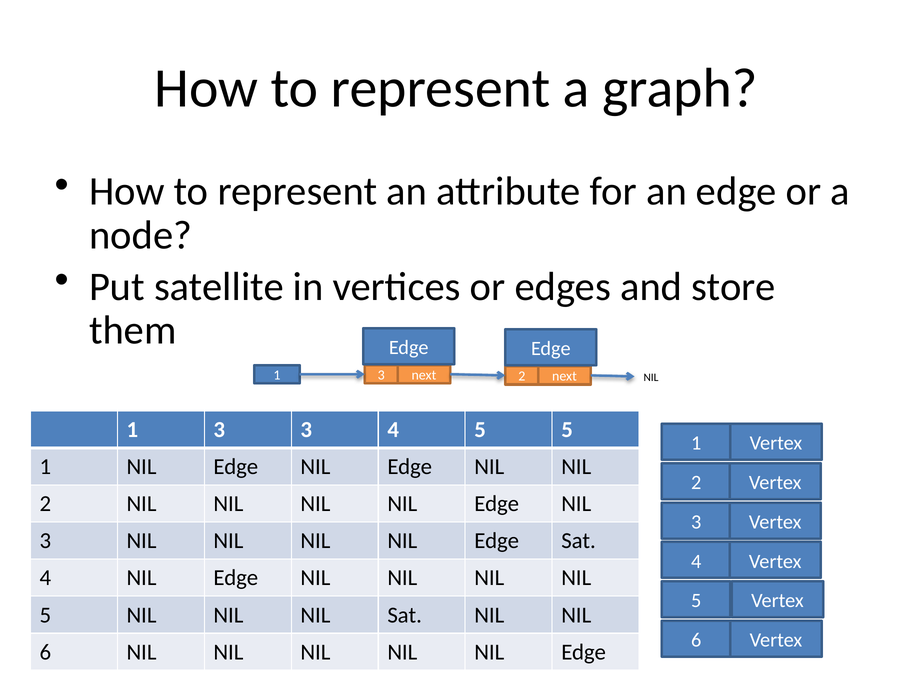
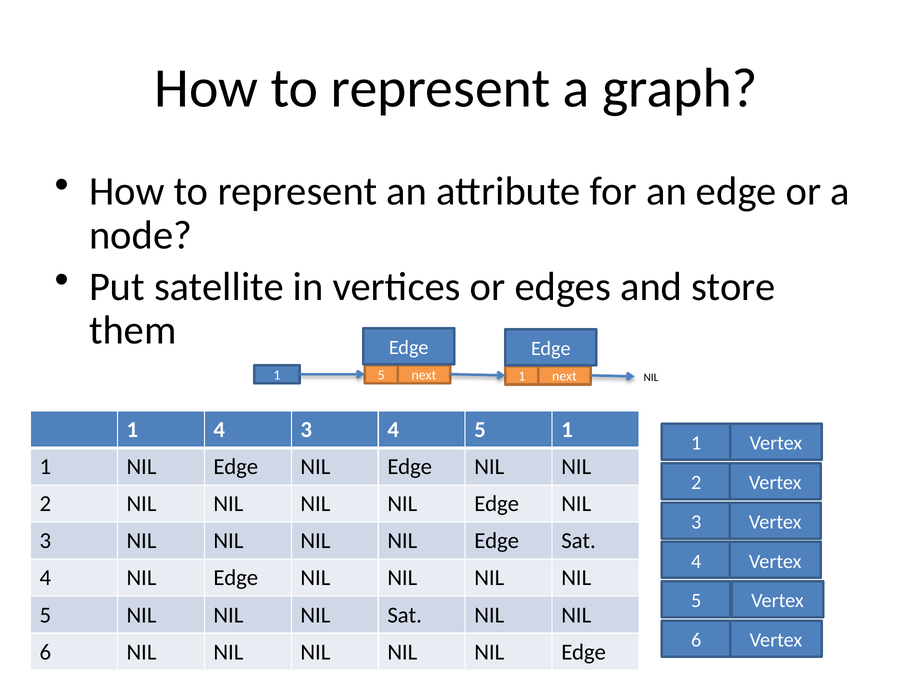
3: 3 -> 5 (381, 375)
next 2: 2 -> 1 (522, 376)
3: 3 -> 4 (219, 430)
5 5: 5 -> 1 (567, 430)
